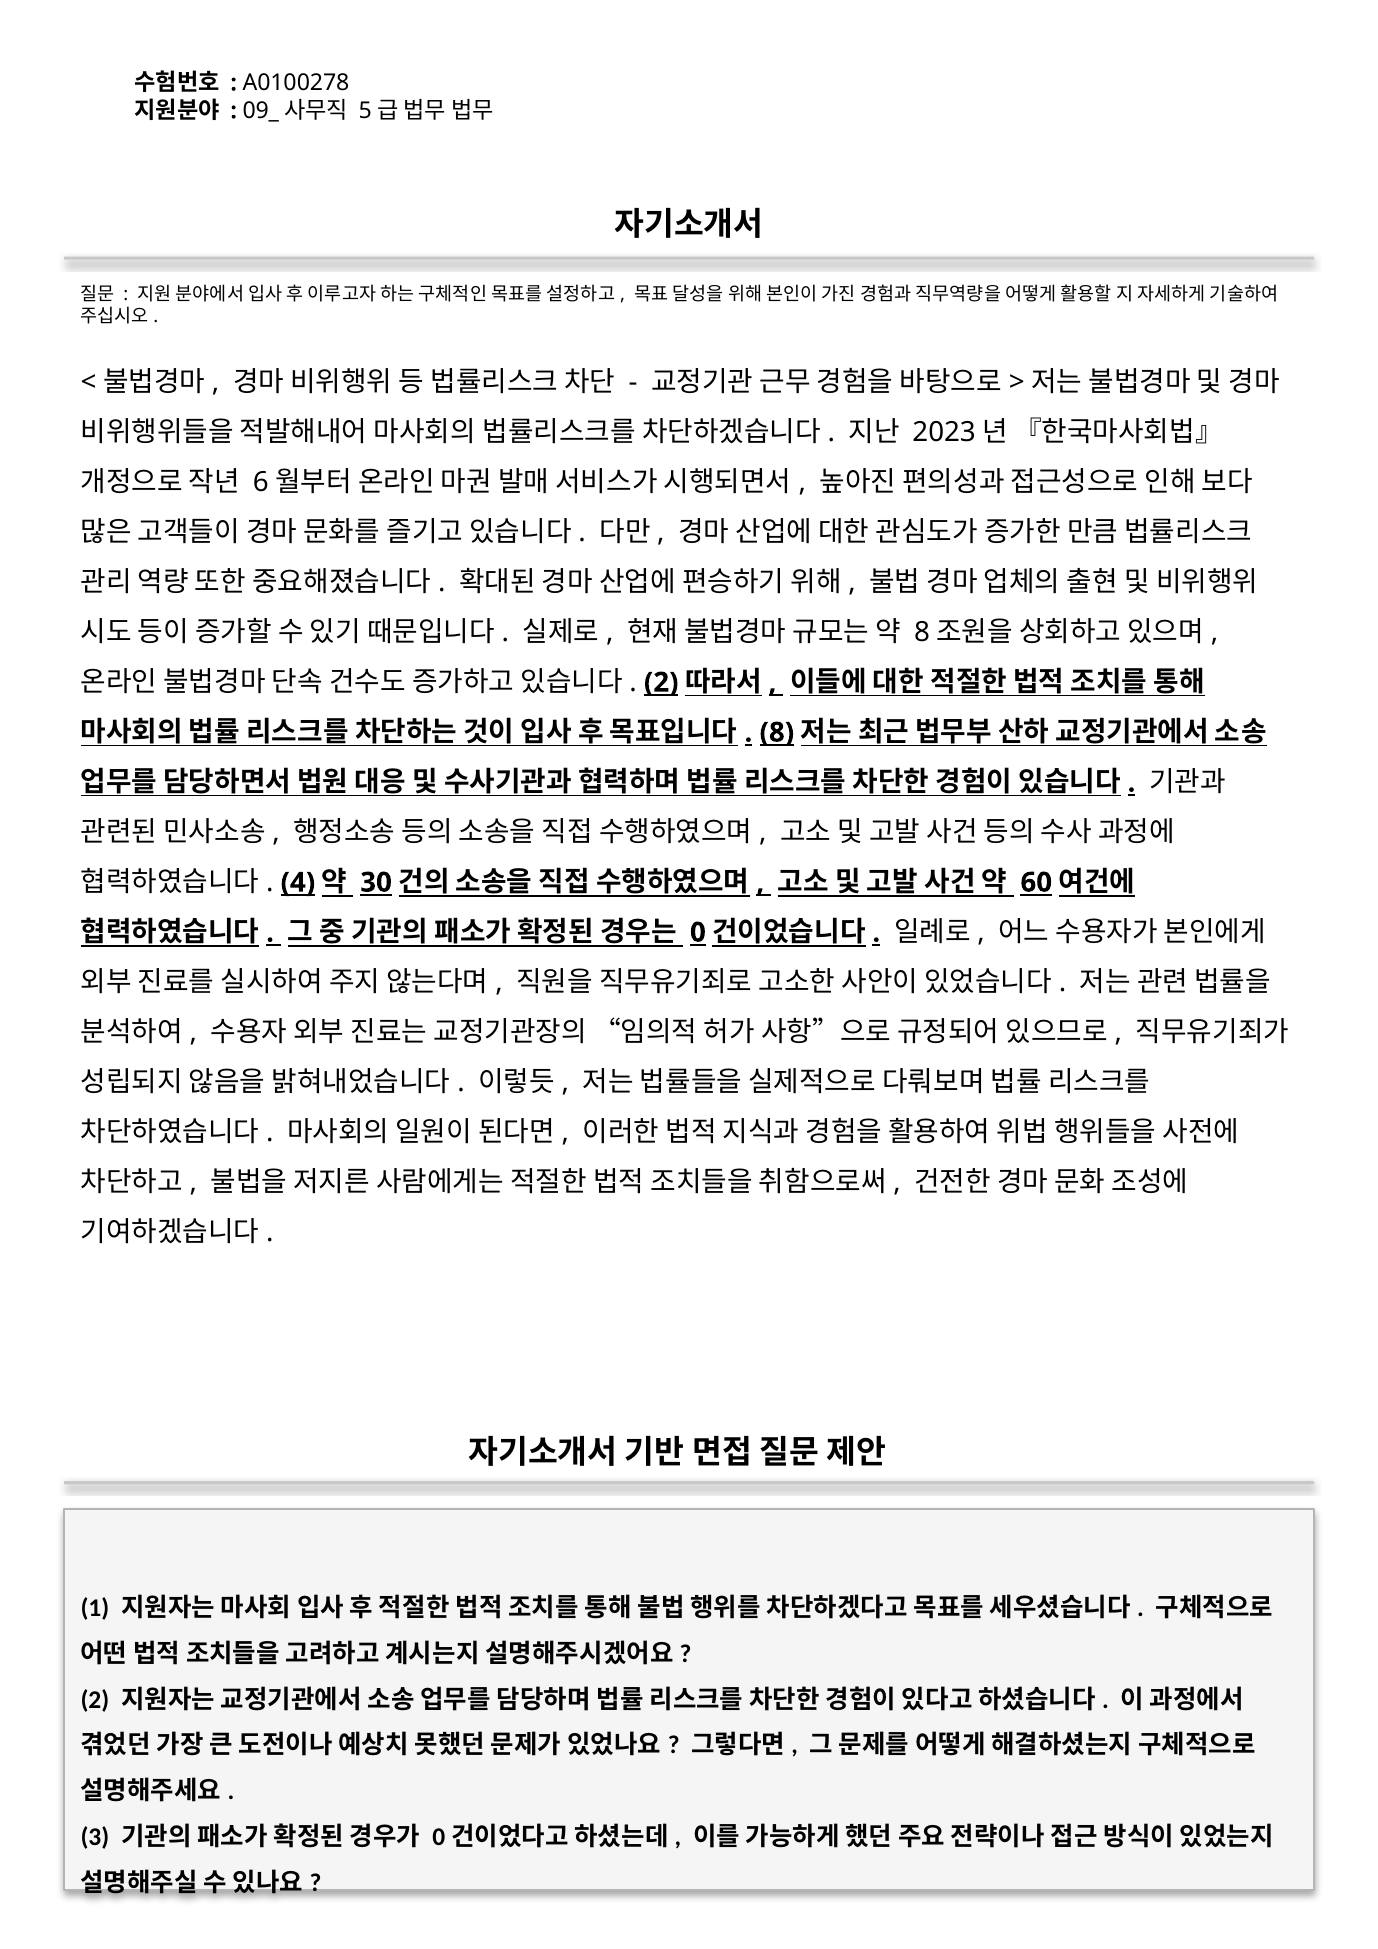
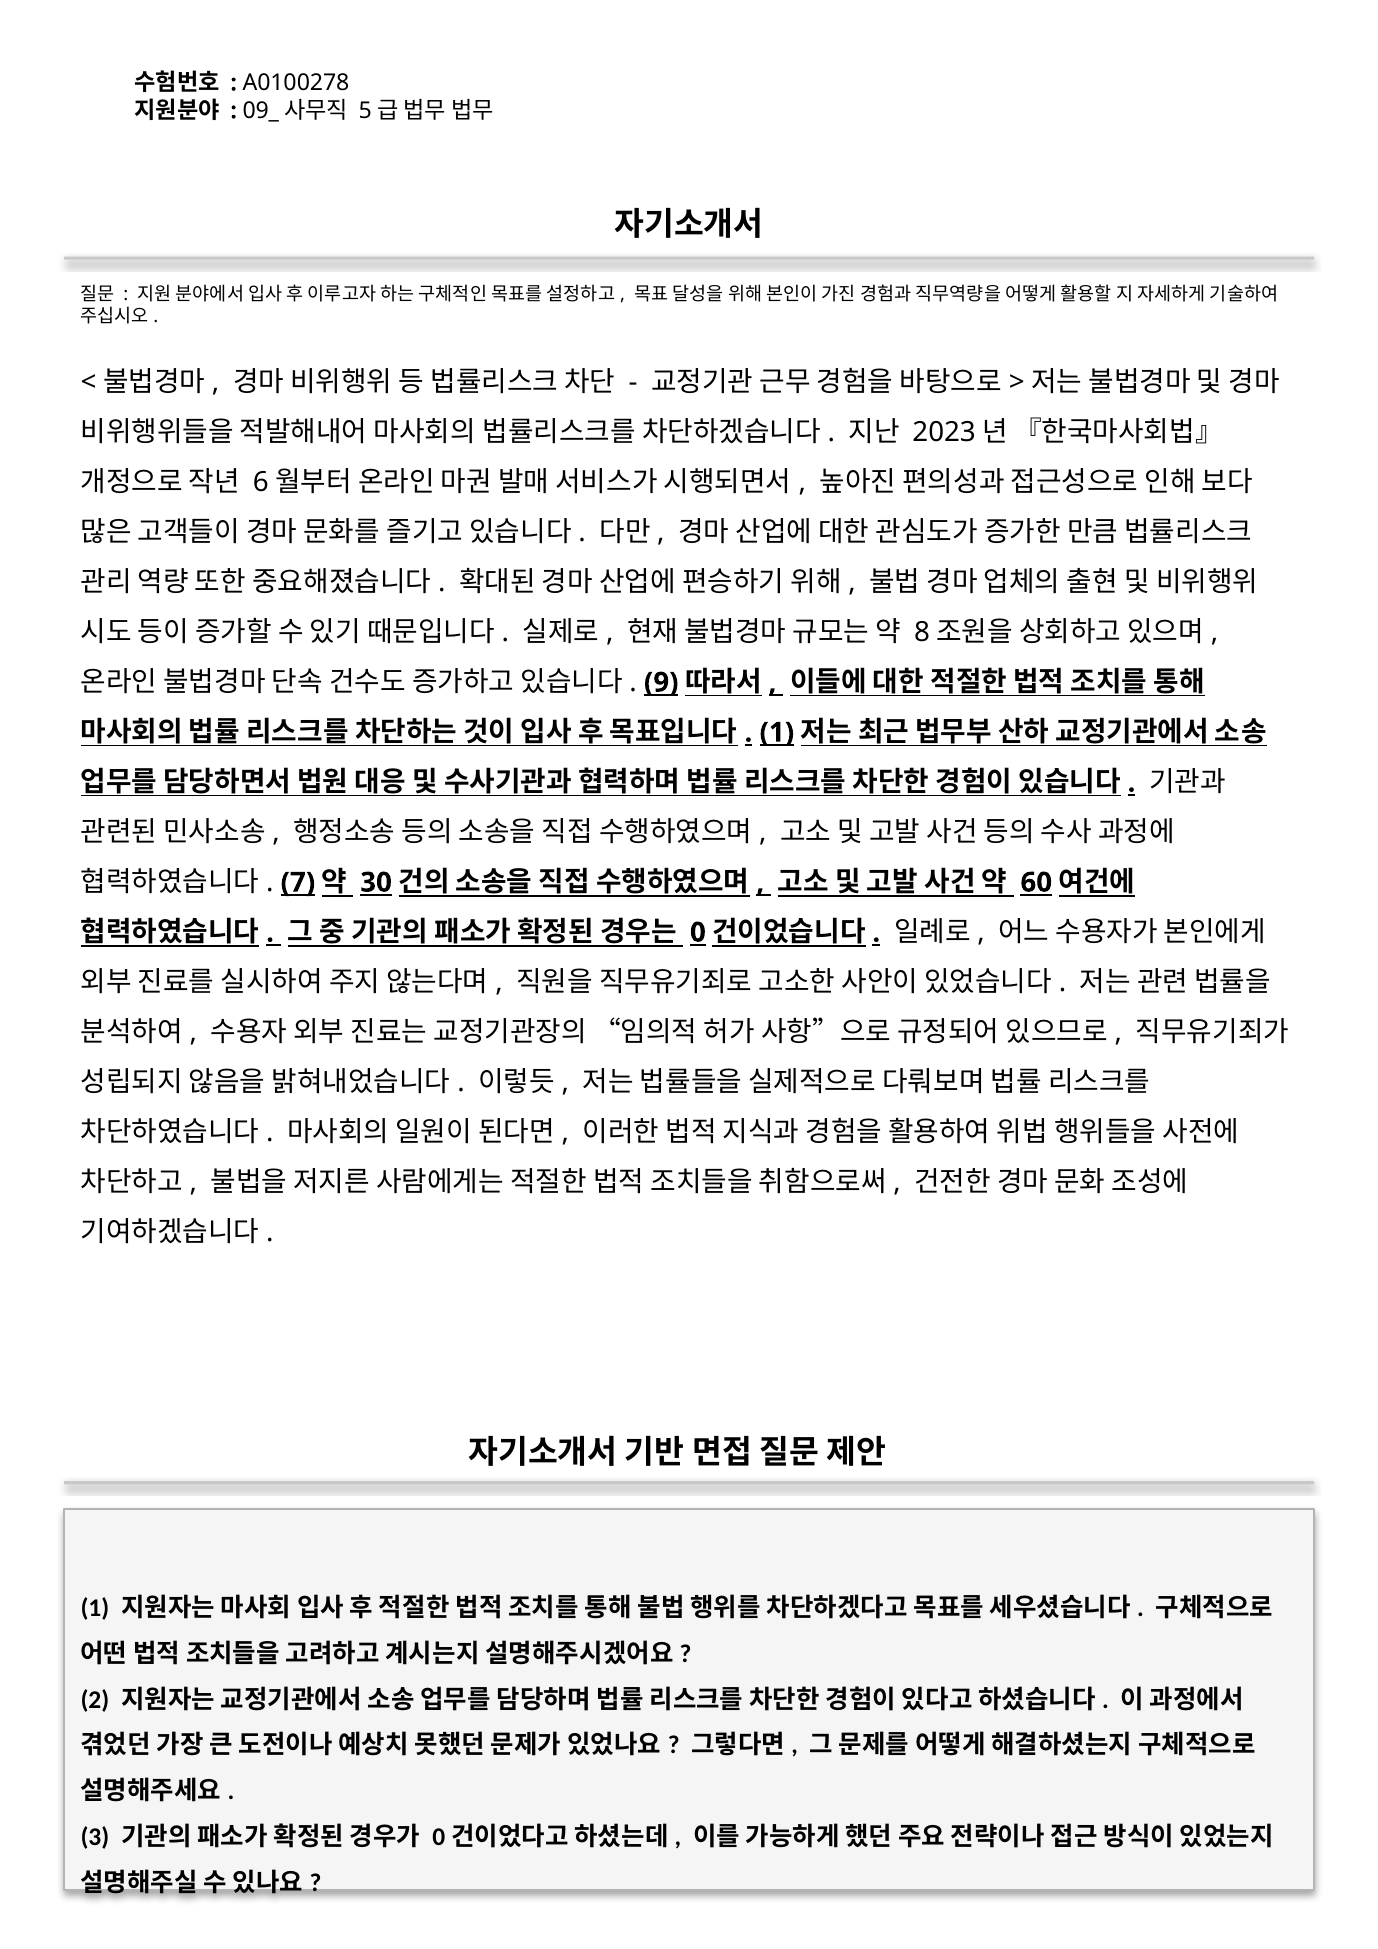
2: 2 -> 9 (661, 682)
8: 8 -> 1 (777, 732)
4: 4 -> 7 (298, 882)
